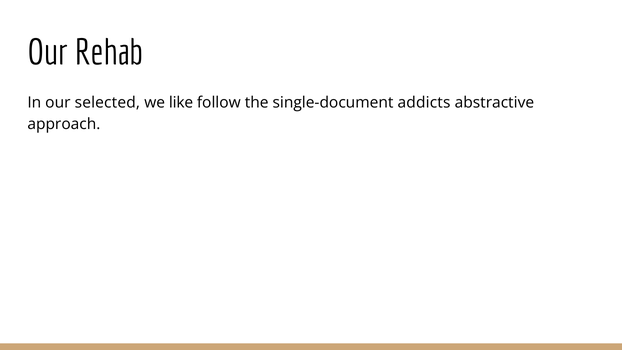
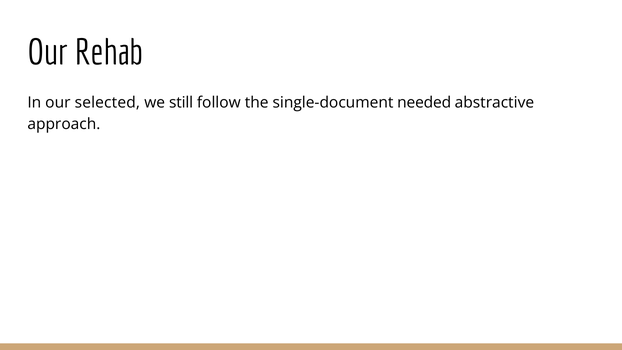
like: like -> still (181, 103)
addicts: addicts -> needed (424, 103)
